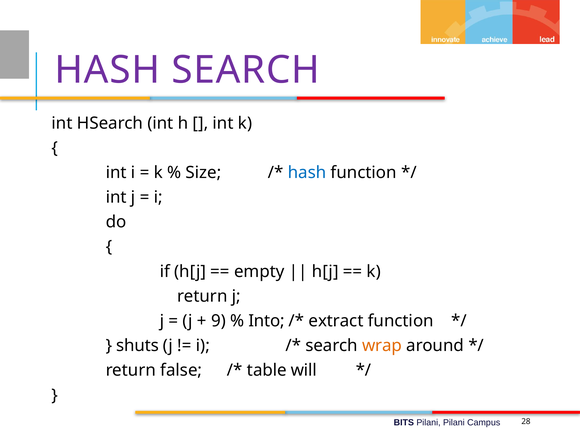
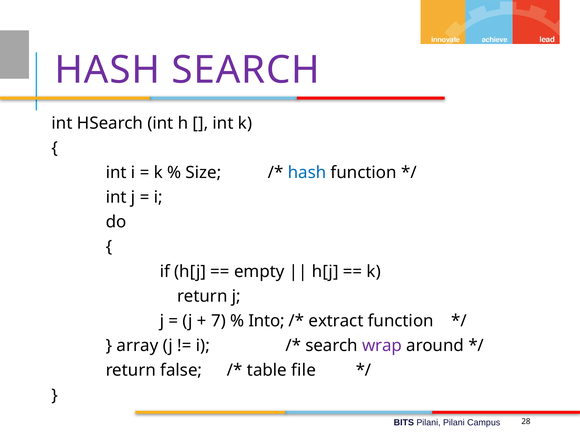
9: 9 -> 7 (218, 321)
shuts: shuts -> array (137, 346)
wrap colour: orange -> purple (382, 346)
will: will -> file (304, 370)
